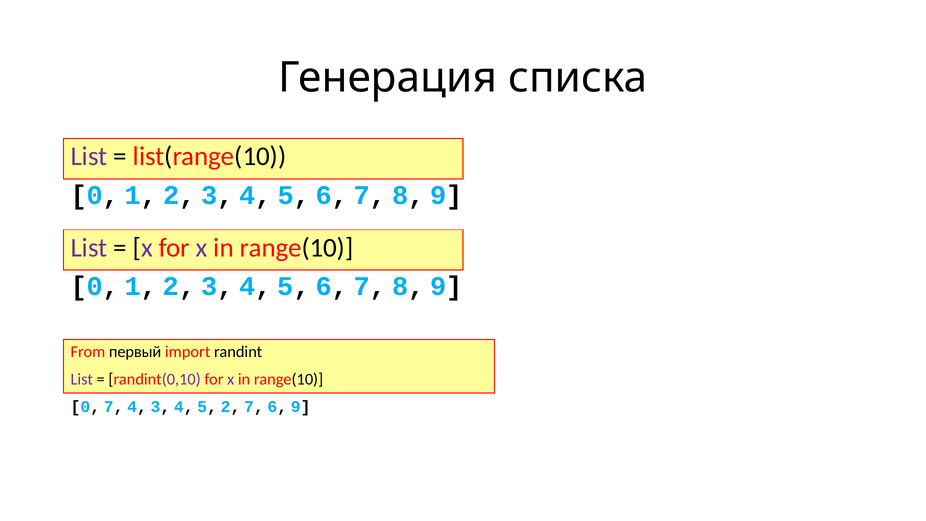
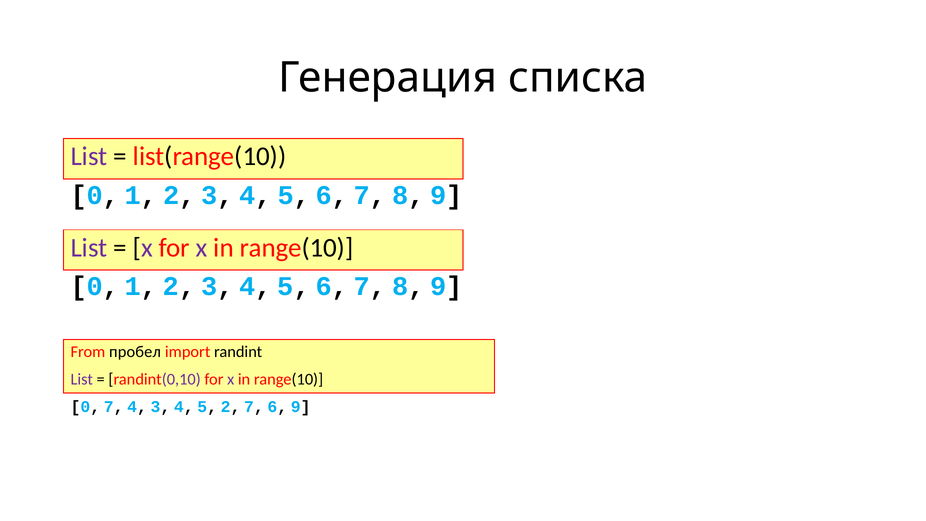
первый: первый -> пробел (135, 352)
